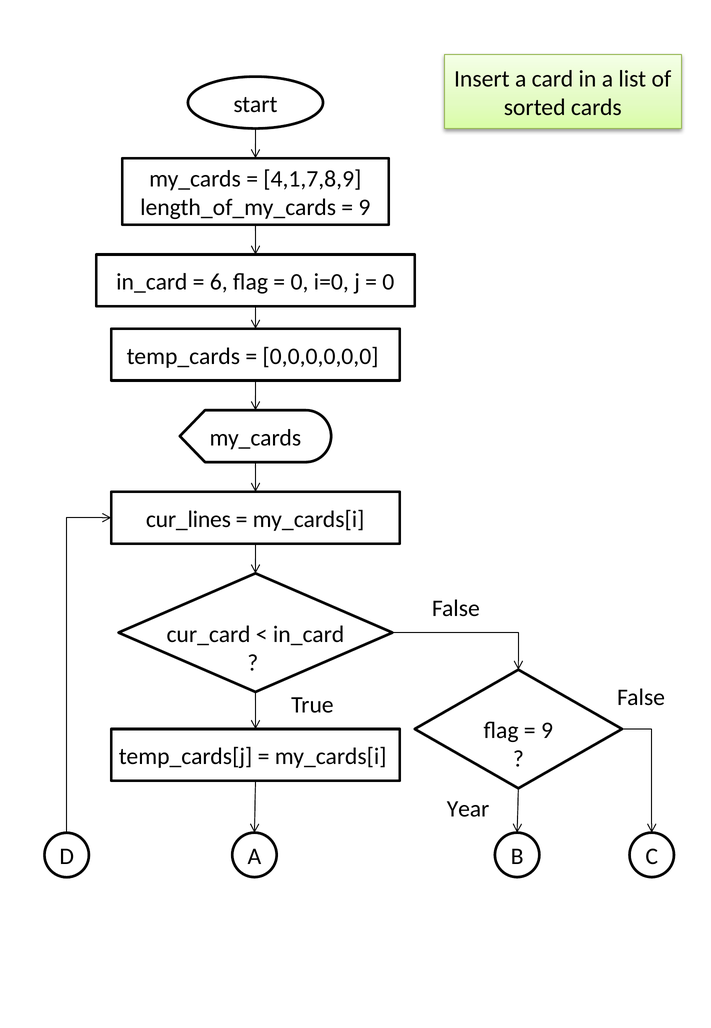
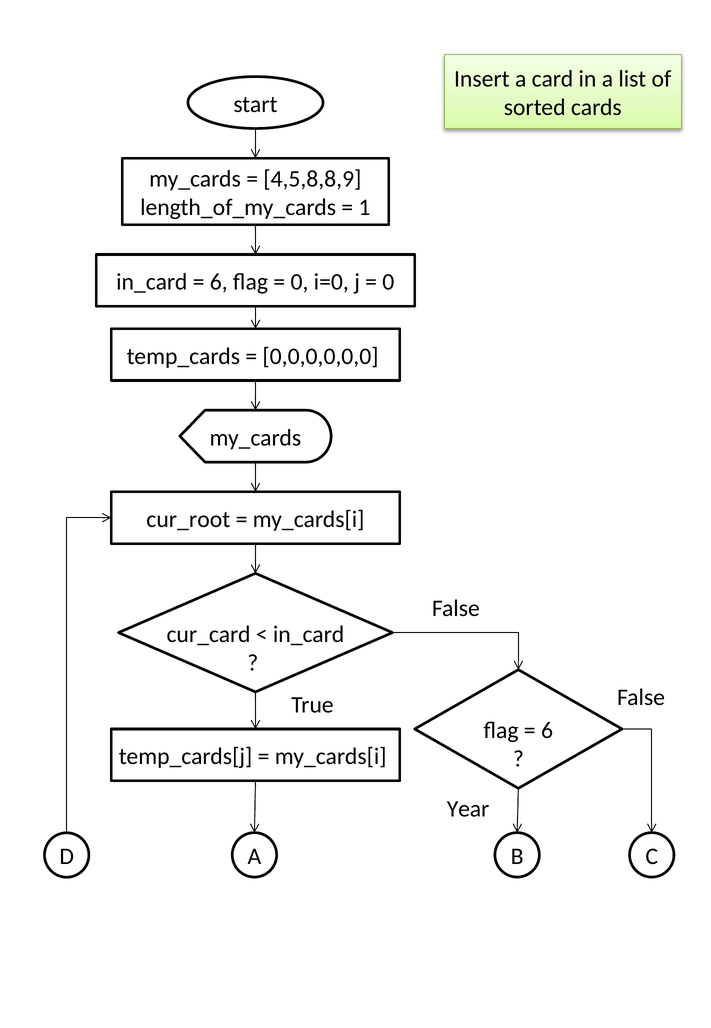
4,1,7,8,9: 4,1,7,8,9 -> 4,5,8,8,9 (312, 179)
9: 9 -> 1 (364, 207)
cur_lines: cur_lines -> cur_root (188, 519)
9: 9 -> 6 (547, 730)
